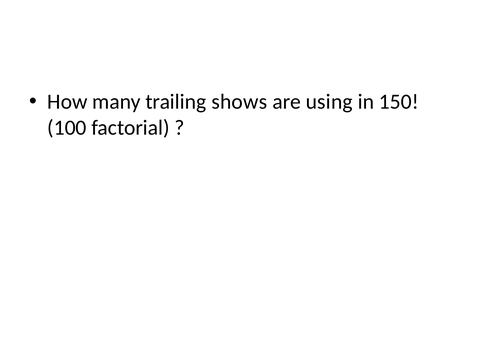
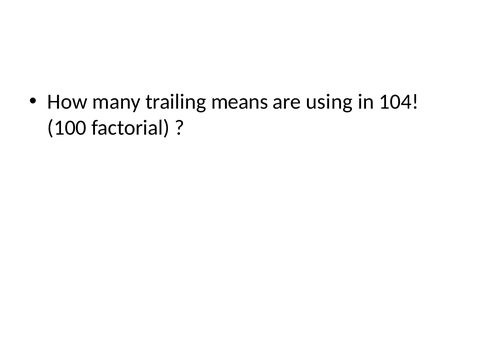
shows: shows -> means (240, 102)
150: 150 -> 104 (399, 102)
